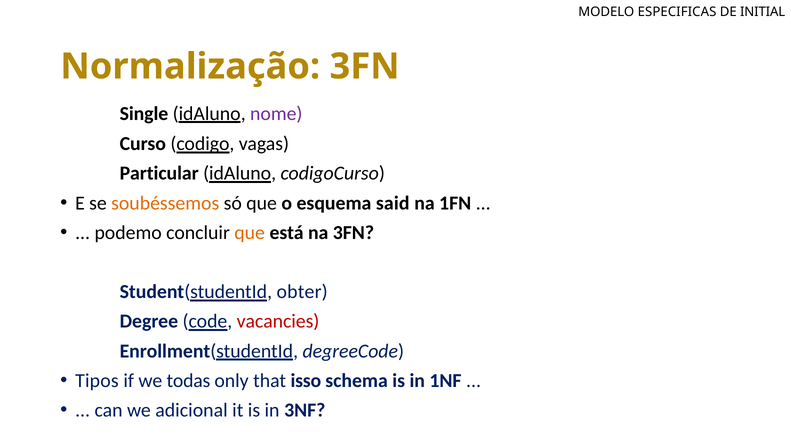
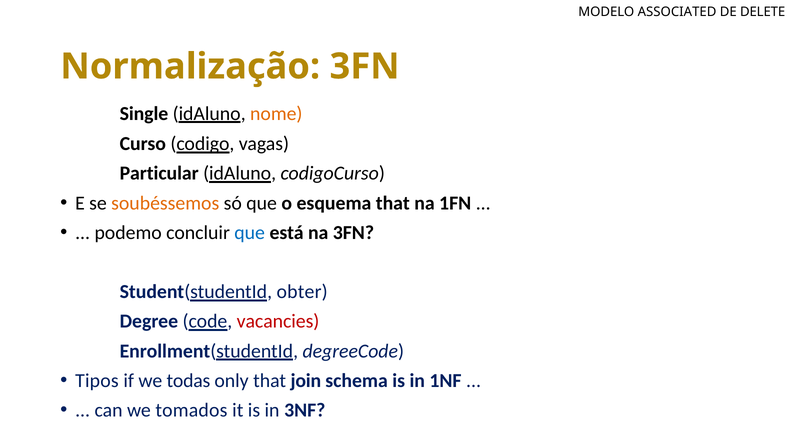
ESPECIFICAS: ESPECIFICAS -> ASSOCIATED (677, 12)
INITIAL: INITIAL -> DELETE (763, 12)
nome colour: purple -> orange (276, 113)
esquema said: said -> that (393, 203)
que colour: orange -> blue (250, 233)
isso: isso -> join (306, 381)
adicional: adicional -> tomados (191, 410)
